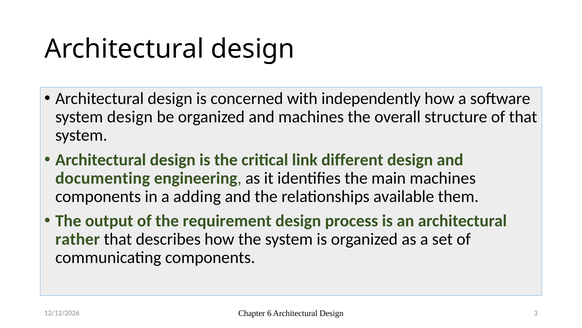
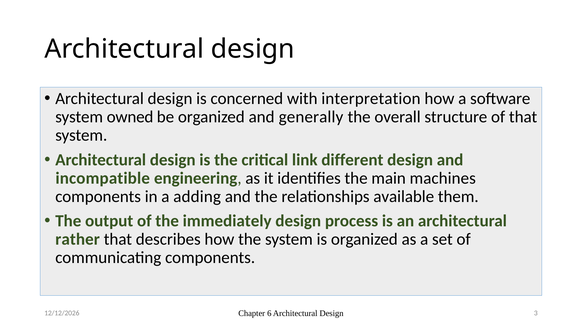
independently: independently -> interpretation (371, 98)
system design: design -> owned (130, 117)
and machines: machines -> generally (311, 117)
documenting: documenting -> incompatible (103, 178)
requirement: requirement -> immediately (227, 221)
